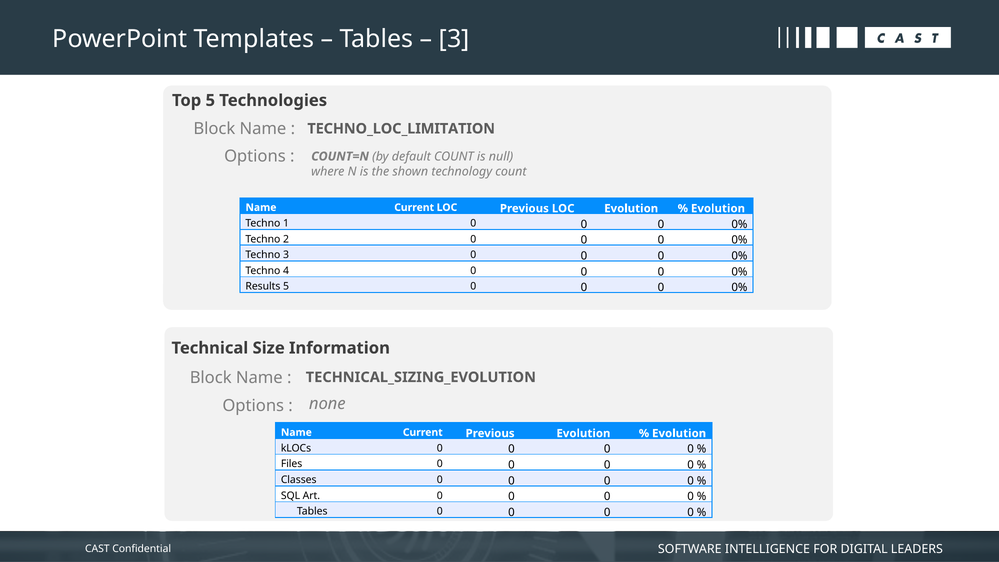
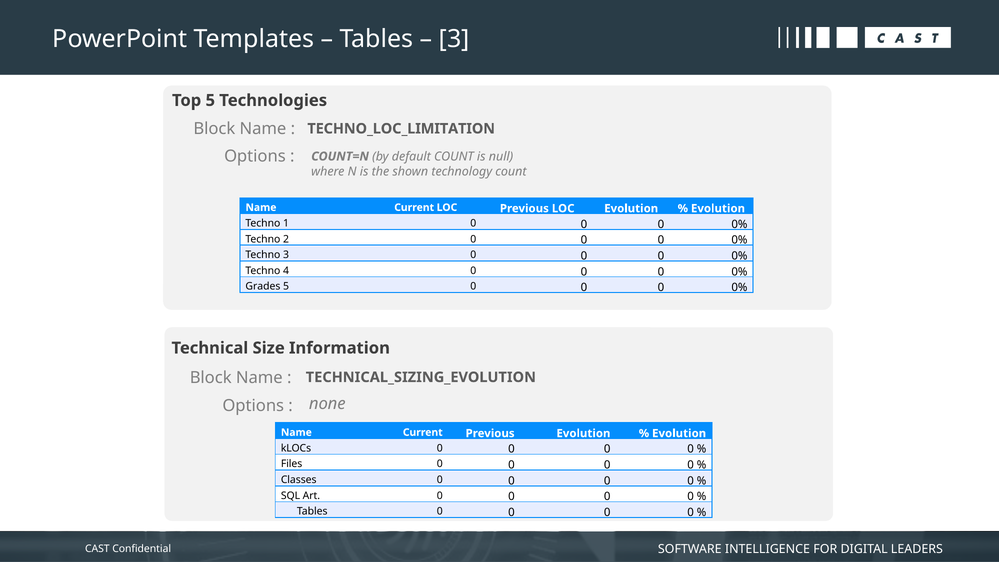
Results: Results -> Grades (263, 287)
